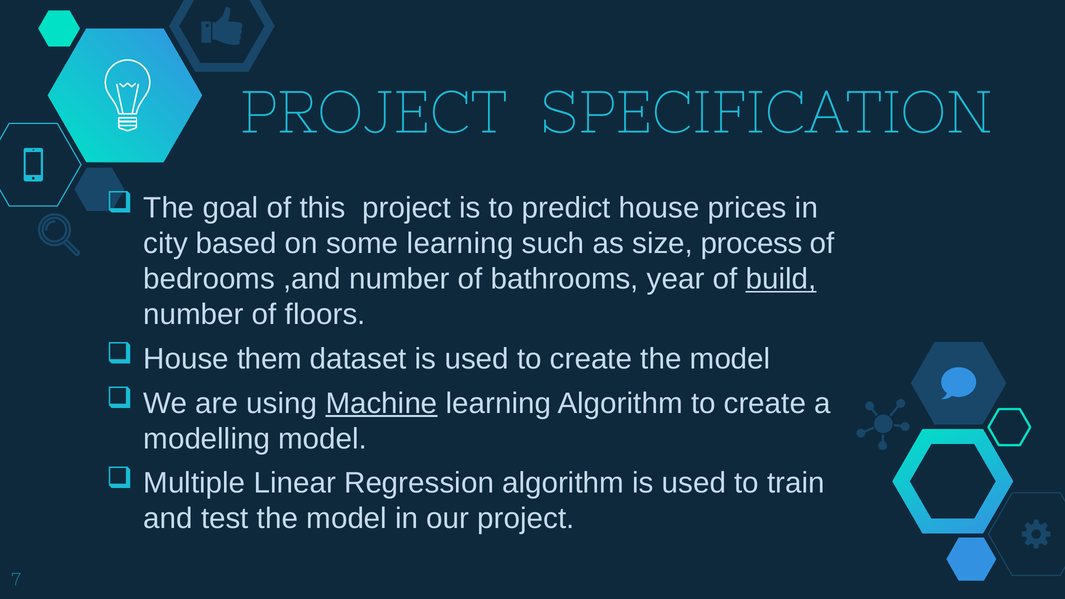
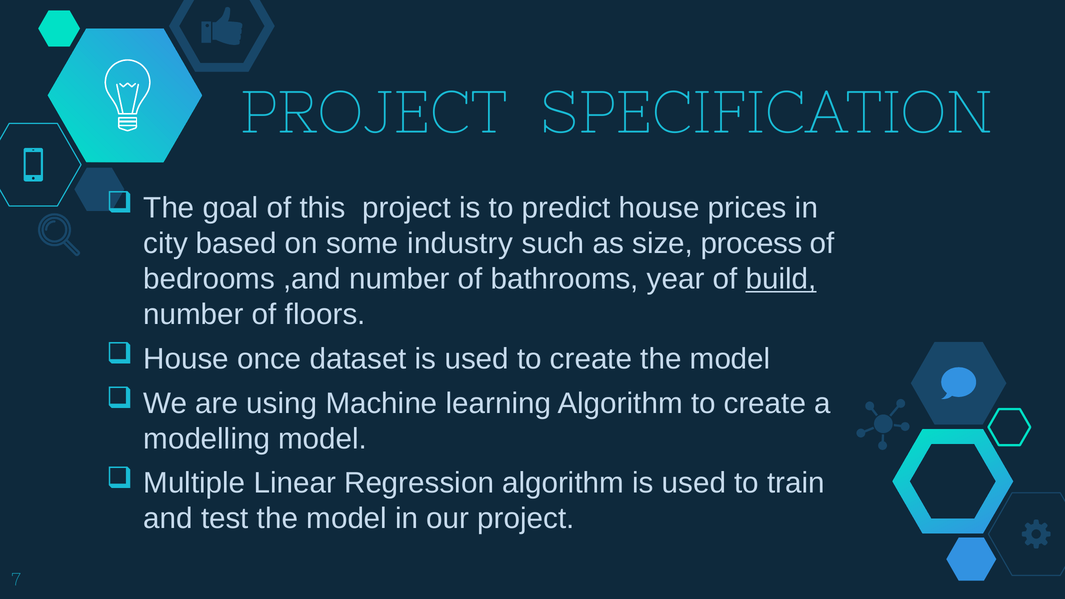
some learning: learning -> industry (460, 243)
them: them -> once (269, 359)
Machine underline: present -> none (382, 403)
